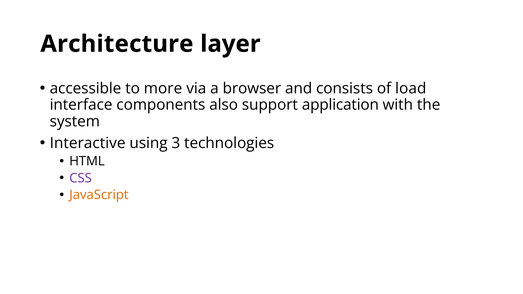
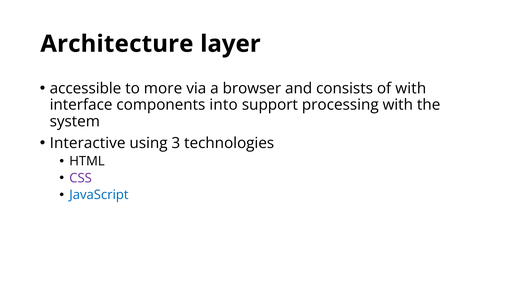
of load: load -> with (411, 88)
also: also -> into (224, 105)
application: application -> processing (340, 105)
JavaScript colour: orange -> blue (99, 195)
